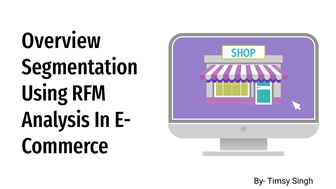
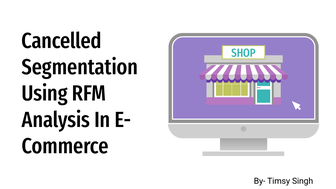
Overview: Overview -> Cancelled (61, 41)
